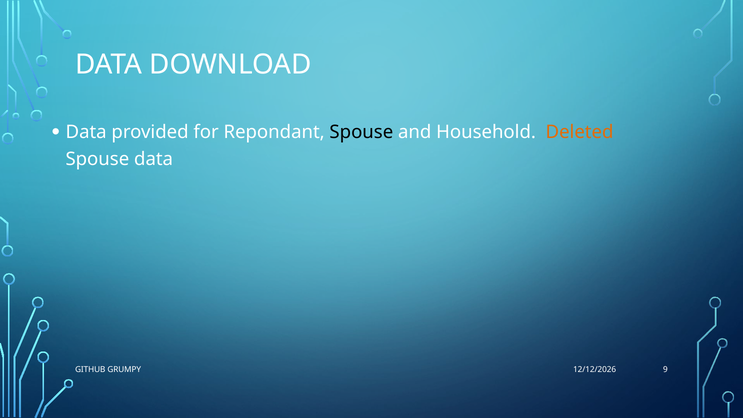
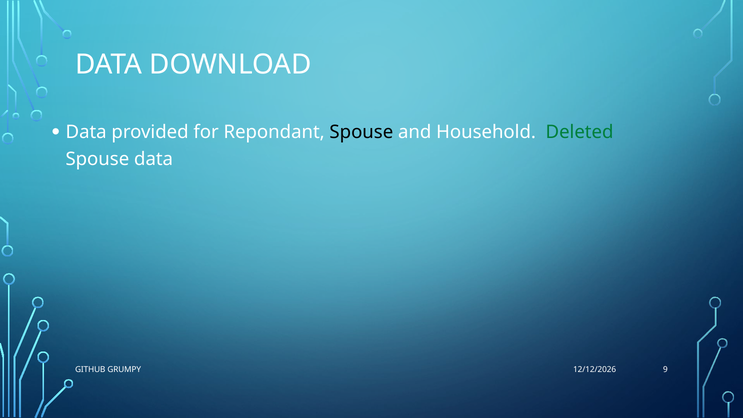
Deleted colour: orange -> green (580, 132)
